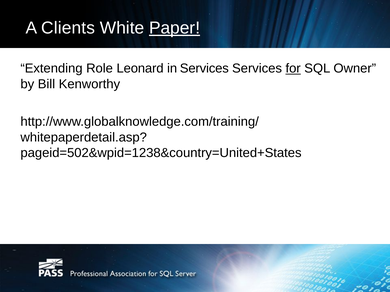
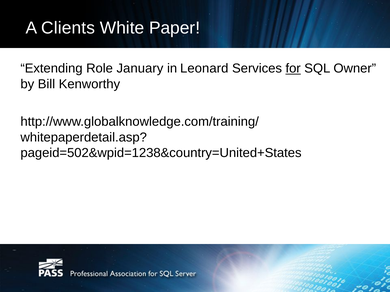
Paper underline: present -> none (175, 28)
Leonard: Leonard -> January (140, 69)
in Services: Services -> Leonard (204, 69)
